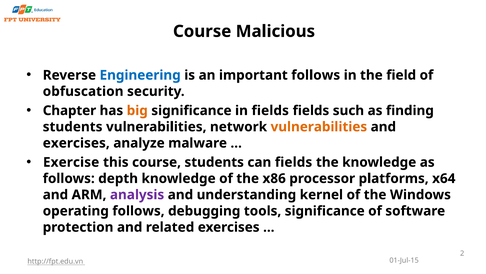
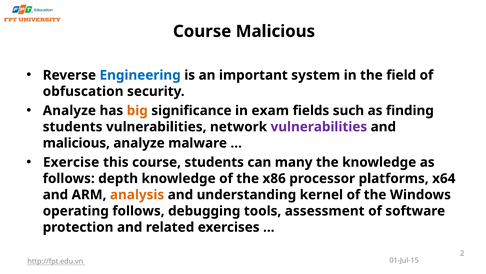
important follows: follows -> system (316, 75)
Chapter: Chapter -> Analyze (69, 110)
in fields: fields -> exam (270, 110)
vulnerabilities colour: orange -> purple (319, 127)
exercises: exercises -> malicious (76, 143)
can fields: fields -> many (294, 162)
analysis colour: purple -> orange (137, 194)
tools significance: significance -> assessment (325, 211)
